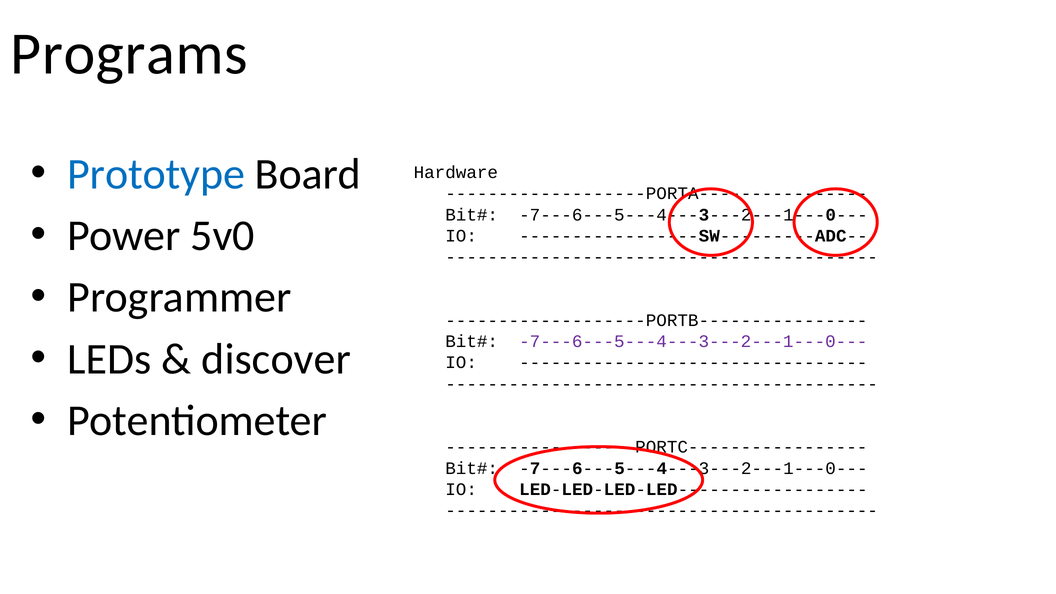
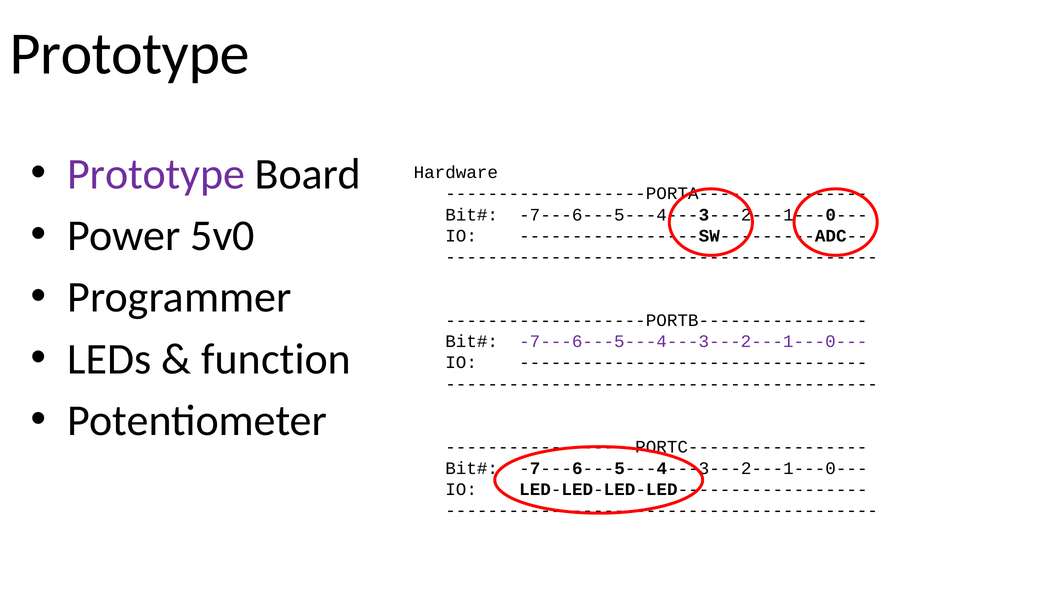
Programs: Programs -> Prototype (130, 54)
Prototype colour: blue -> purple (156, 174)
discover: discover -> function (276, 359)
